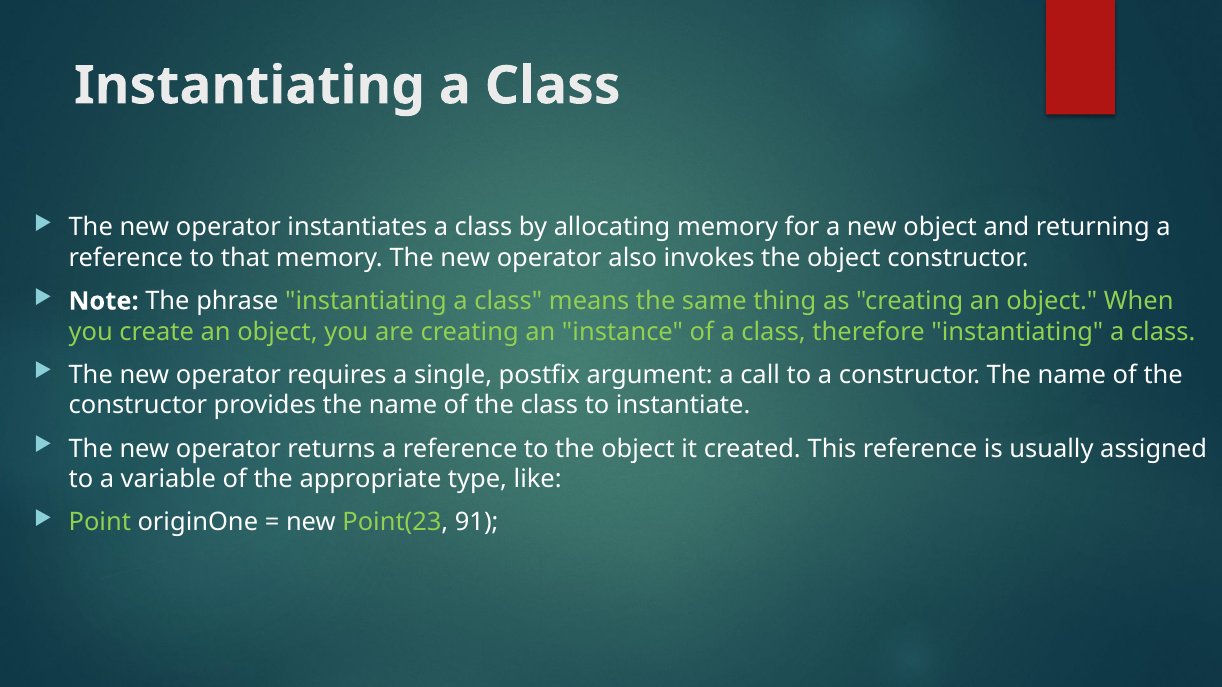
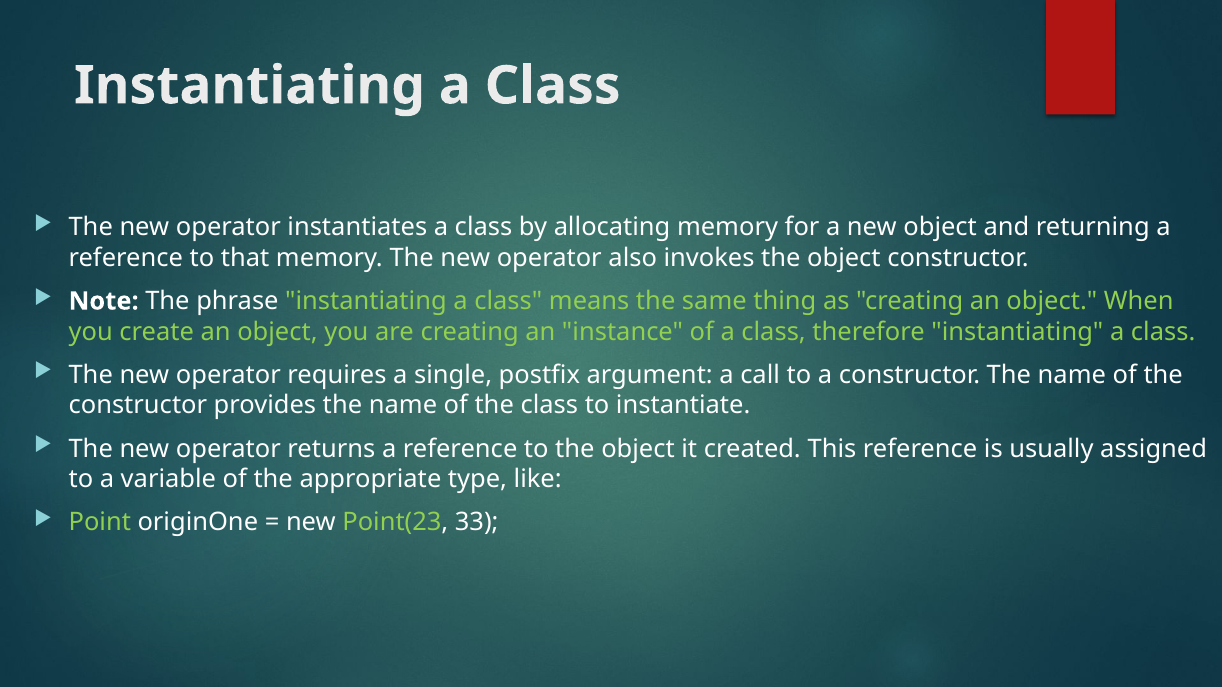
91: 91 -> 33 (477, 523)
